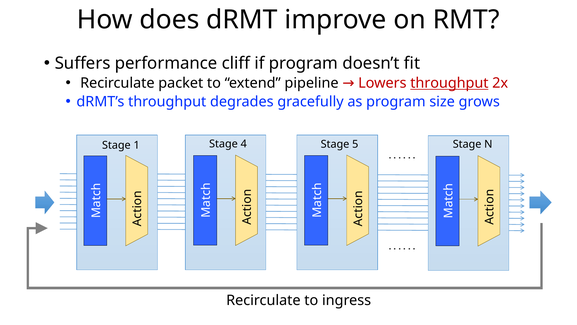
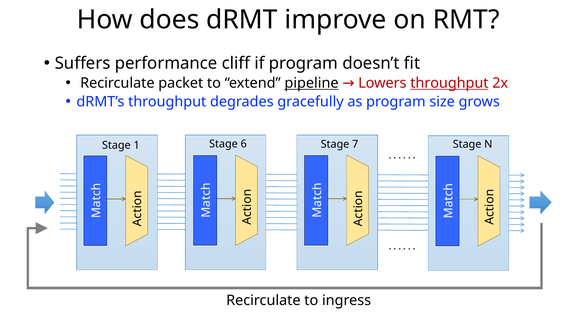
pipeline underline: none -> present (312, 83)
4: 4 -> 6 (244, 144)
5: 5 -> 7 (355, 144)
